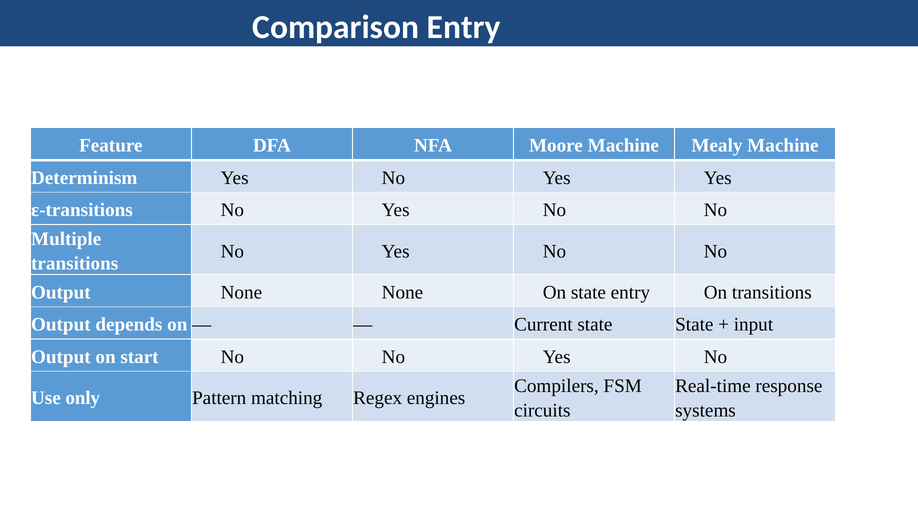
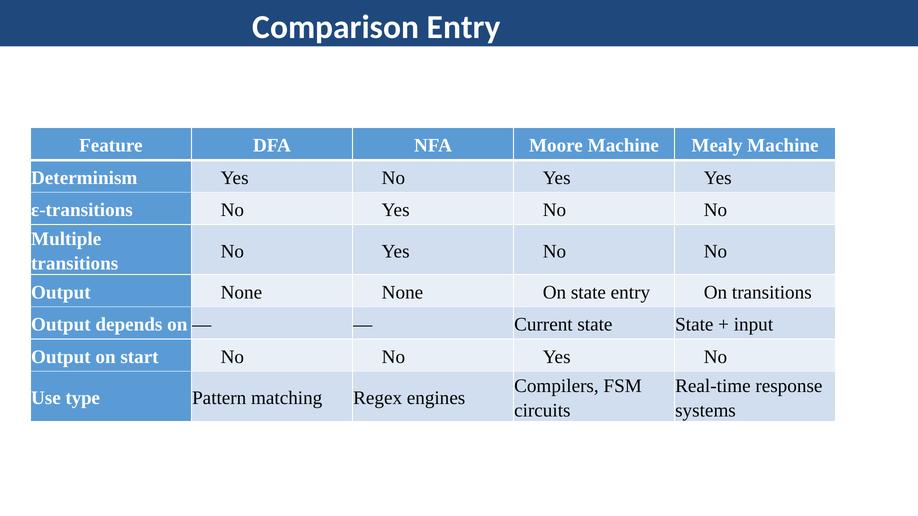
only: only -> type (83, 398)
